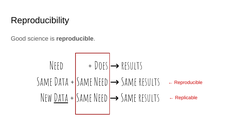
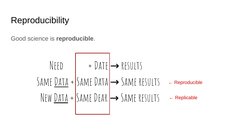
Does: Does -> Date (101, 66)
Data underline: none -> present (61, 82)
Need: Need -> Data (101, 82)
Need: Need -> Dear (101, 98)
